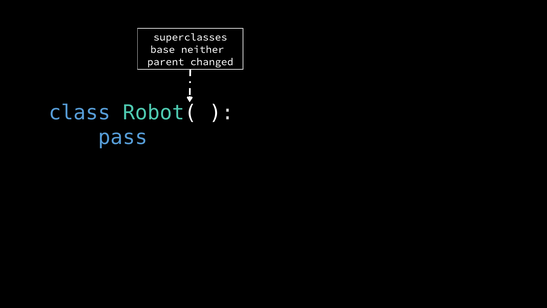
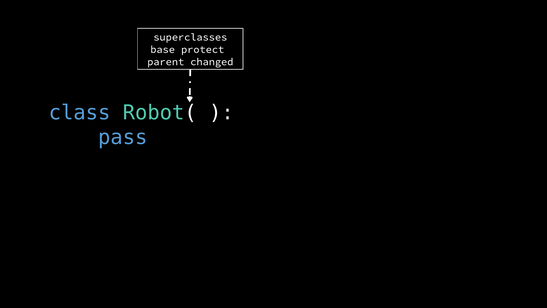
neither: neither -> protect (203, 49)
